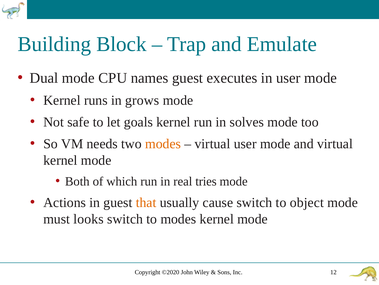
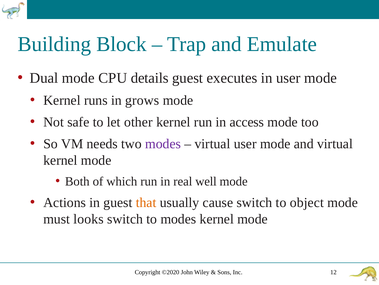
names: names -> details (150, 78)
goals: goals -> other (138, 122)
solves: solves -> access (247, 122)
modes colour: orange -> purple (163, 144)
tries: tries -> well (206, 181)
